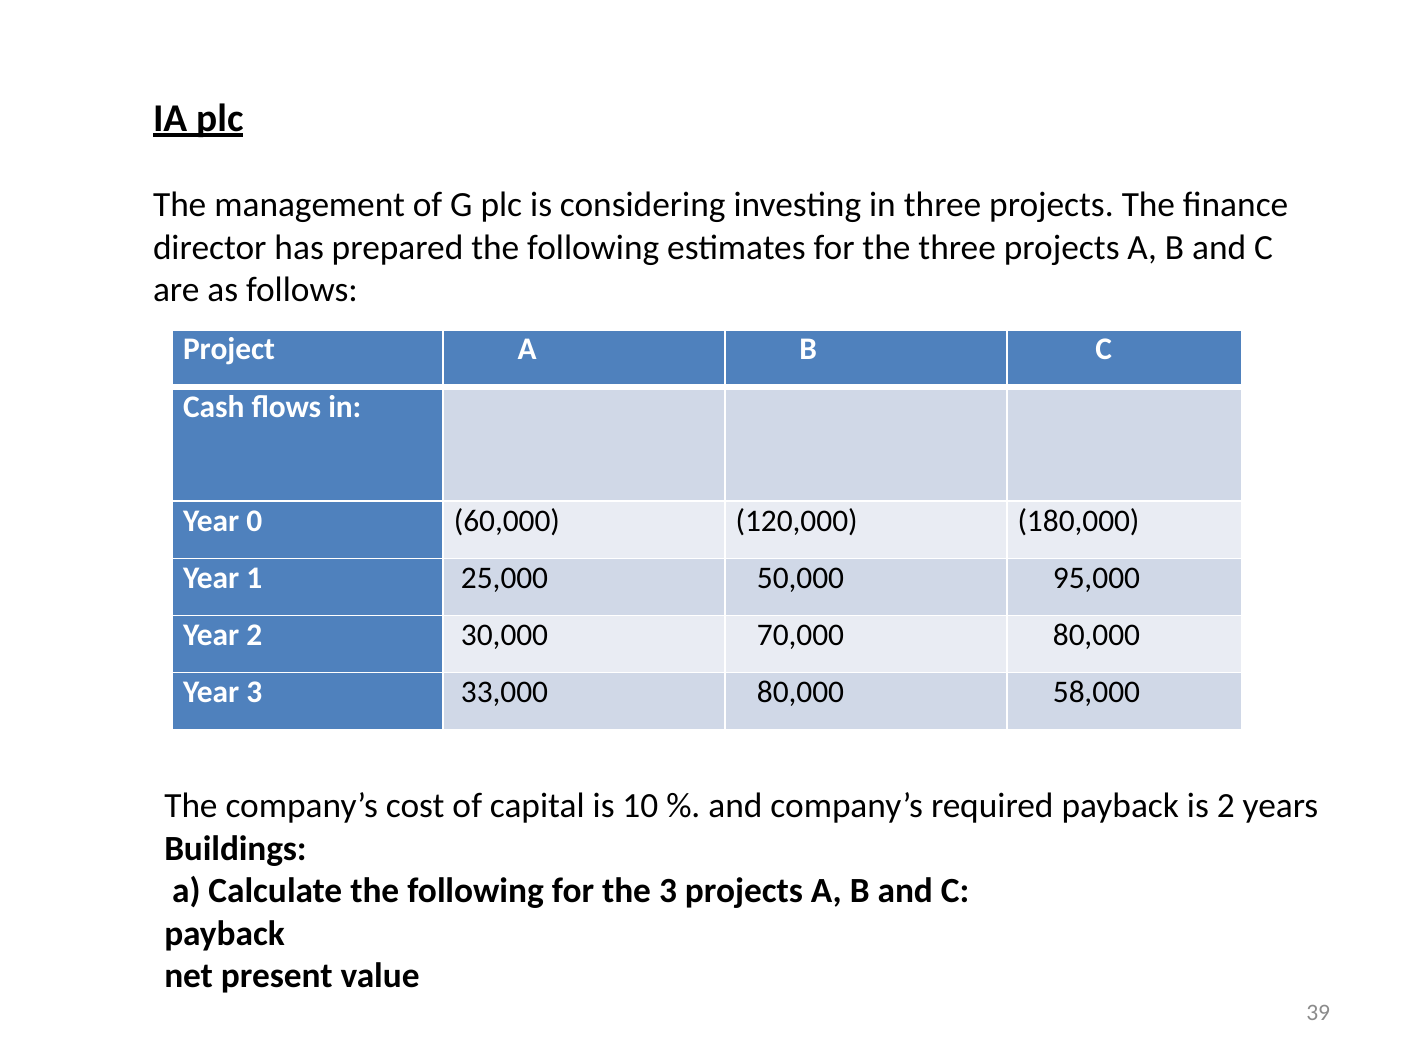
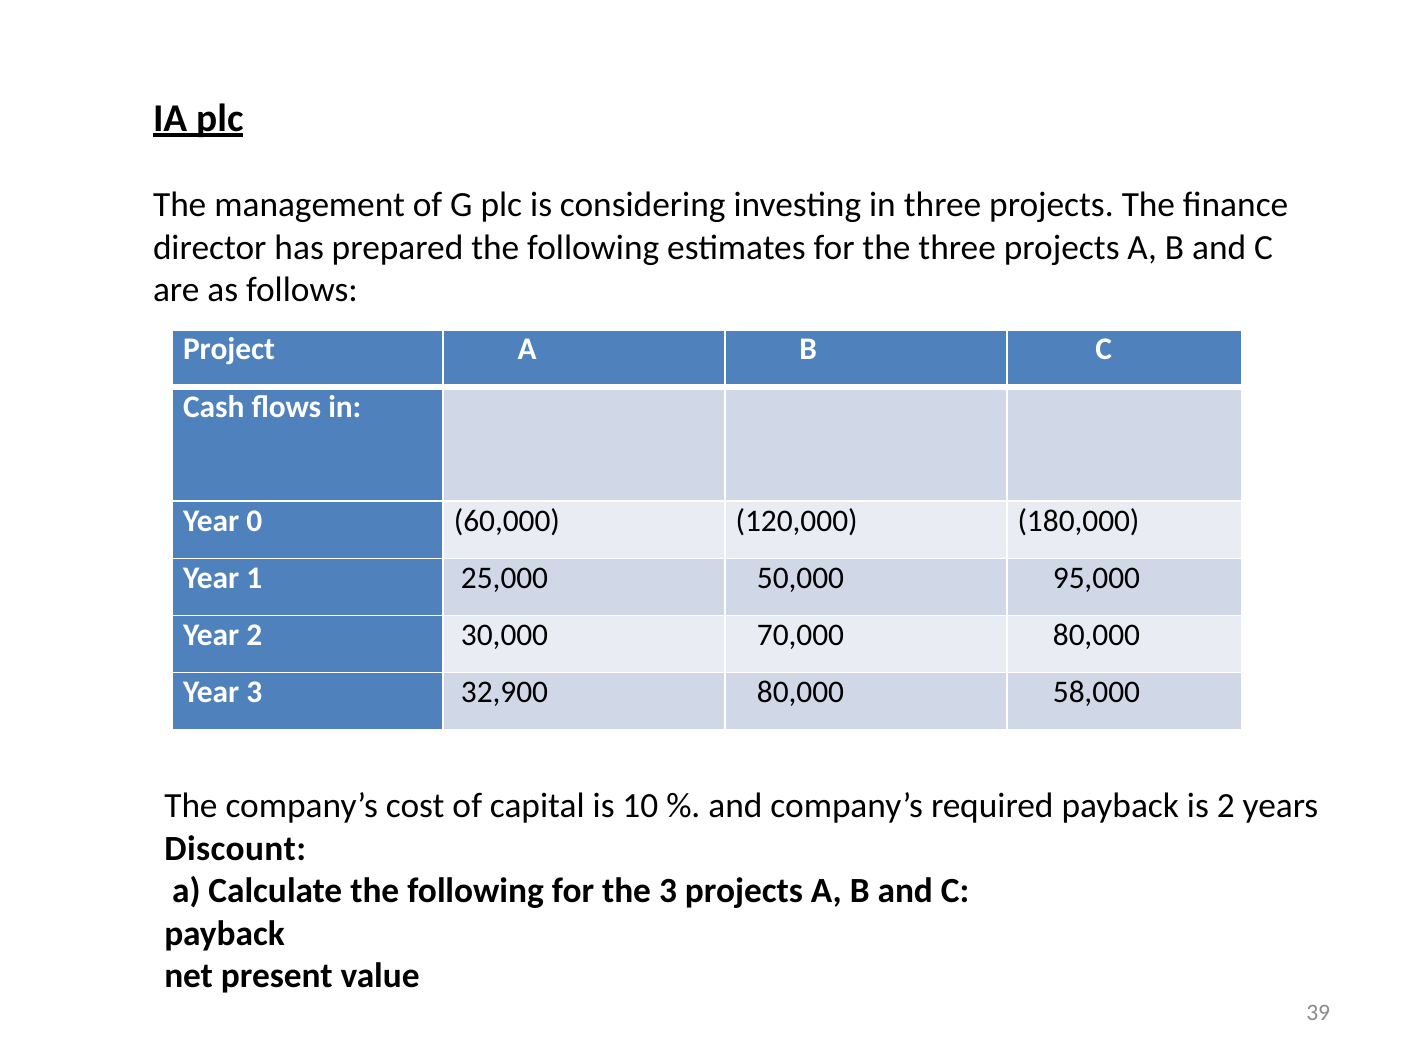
33,000: 33,000 -> 32,900 (505, 692)
Buildings: Buildings -> Discount (235, 849)
